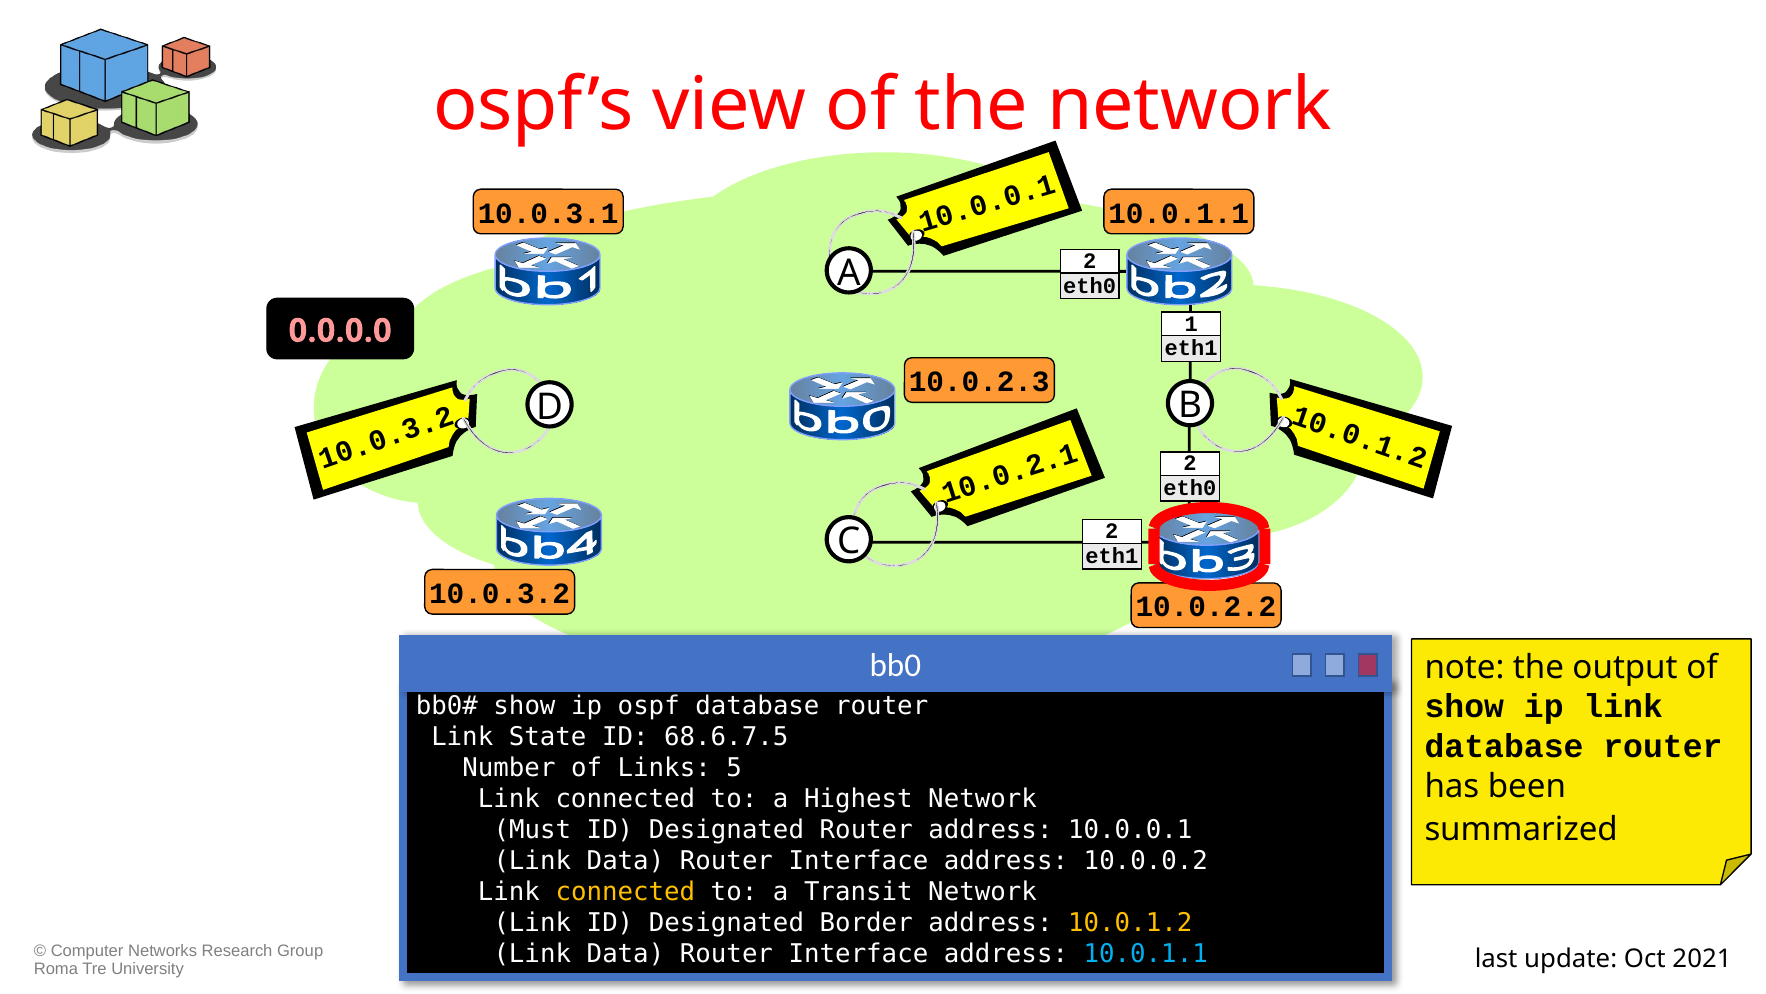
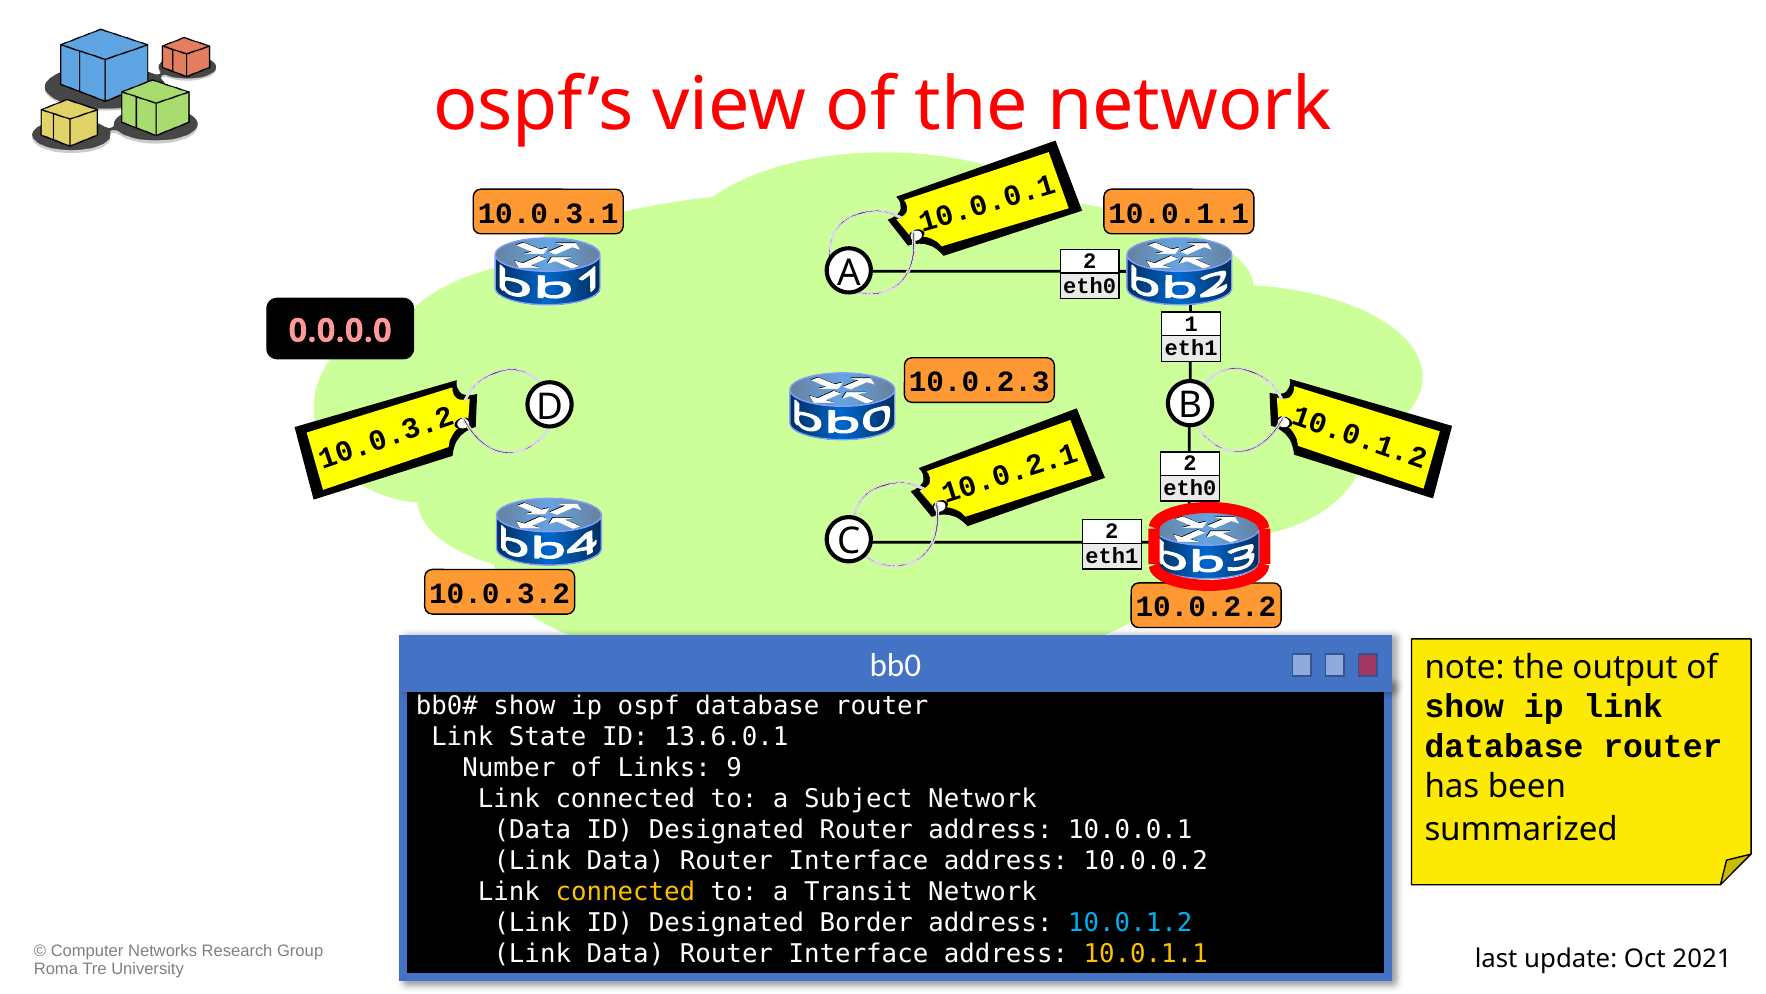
68.6.7.5: 68.6.7.5 -> 13.6.0.1 (726, 737)
5: 5 -> 9 (734, 768)
Highest: Highest -> Subject (858, 799)
Must: Must -> Data (532, 830)
10.0.1.2 colour: yellow -> light blue (1130, 922)
10.0.1.1 colour: light blue -> yellow (1146, 953)
